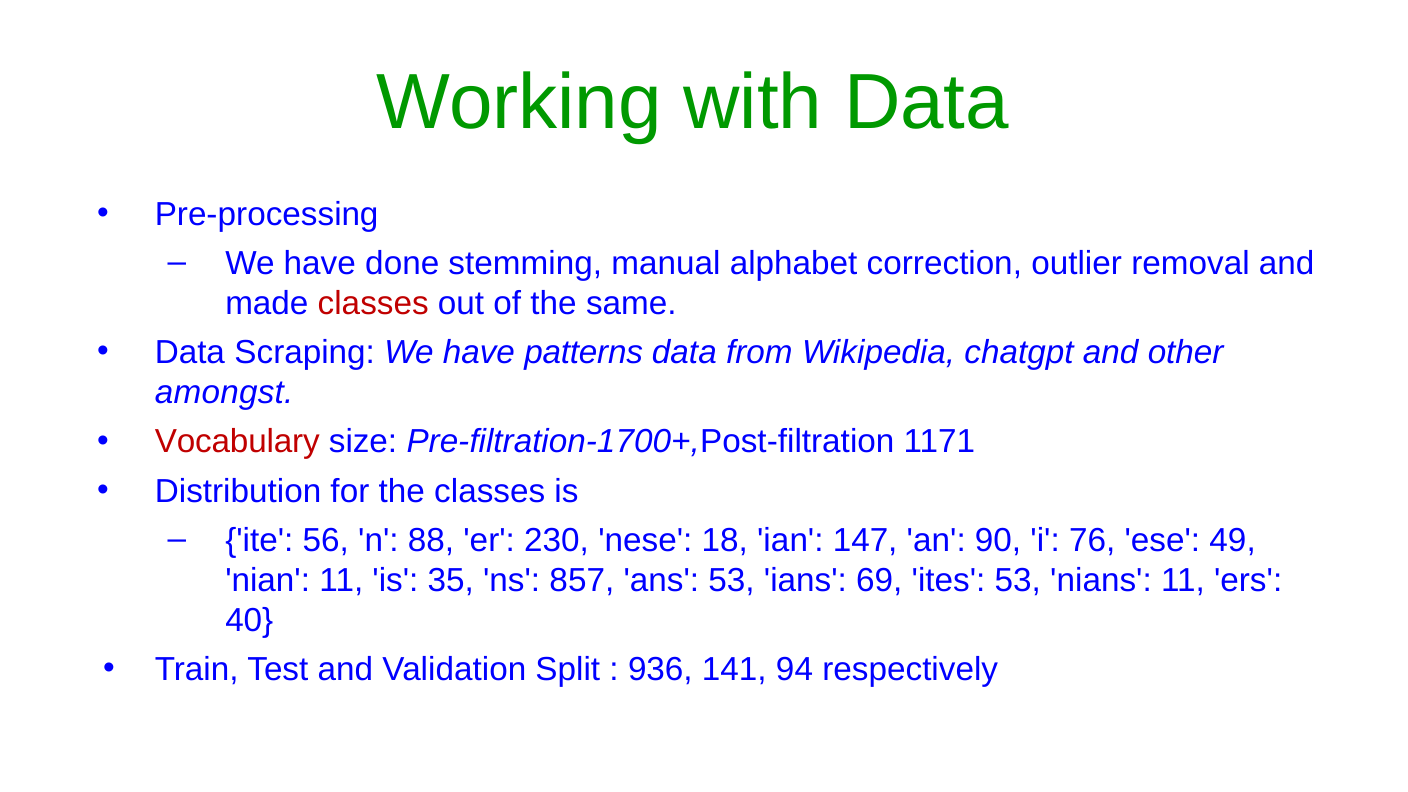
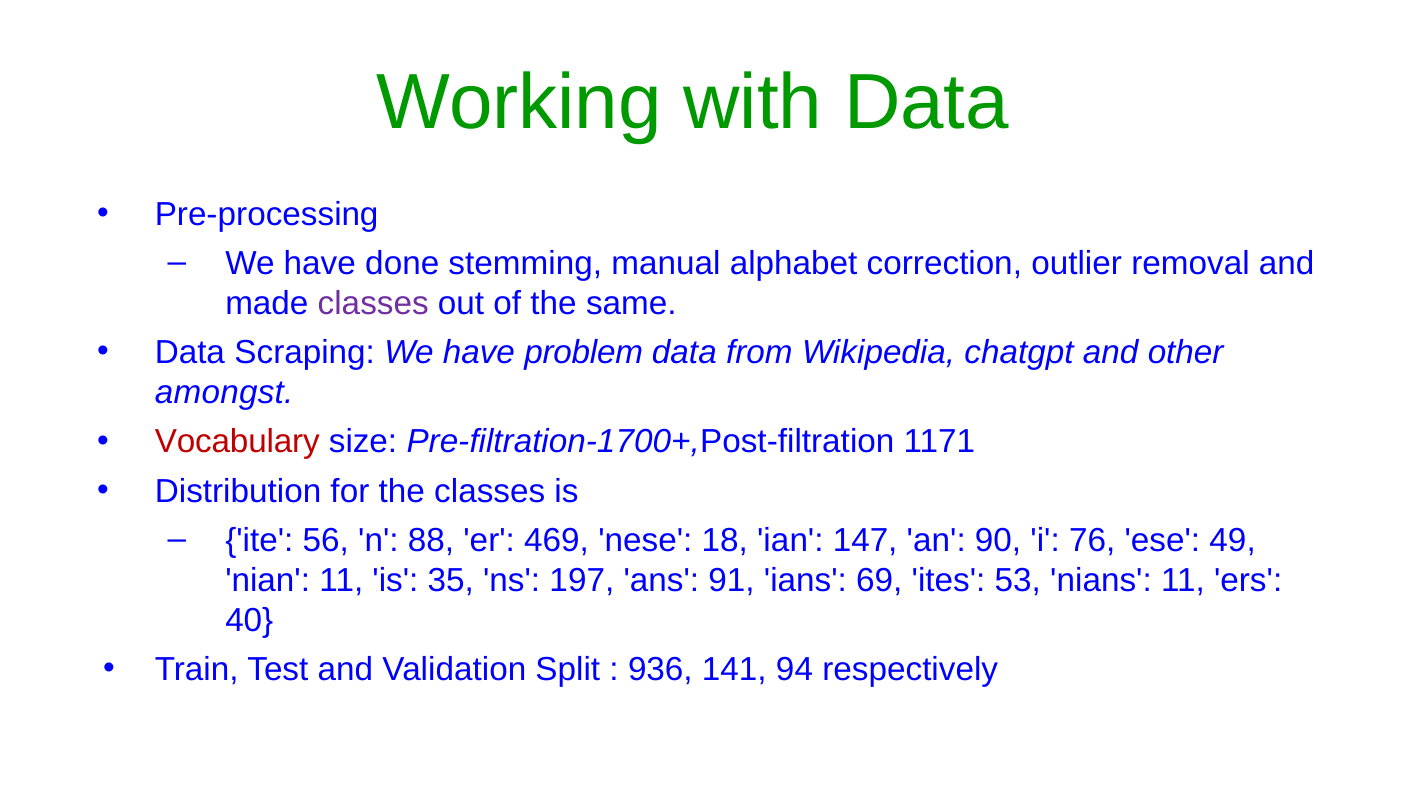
classes colour: red -> purple (373, 303)
patterns: patterns -> problem (584, 353)
230: 230 -> 469 (557, 540)
857: 857 -> 197 (582, 580)
ans 53: 53 -> 91 (732, 580)
